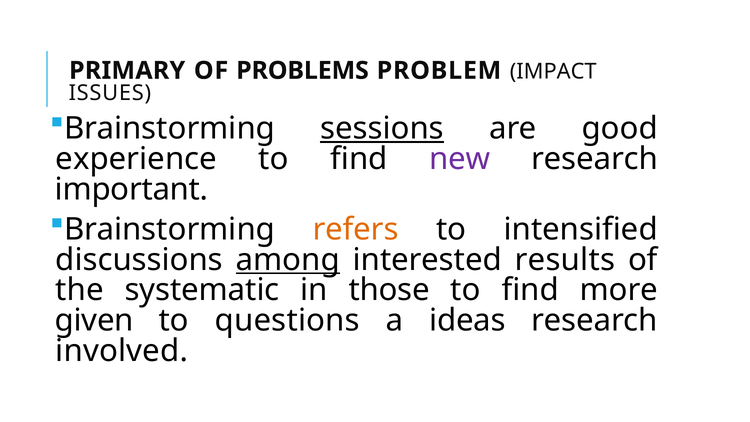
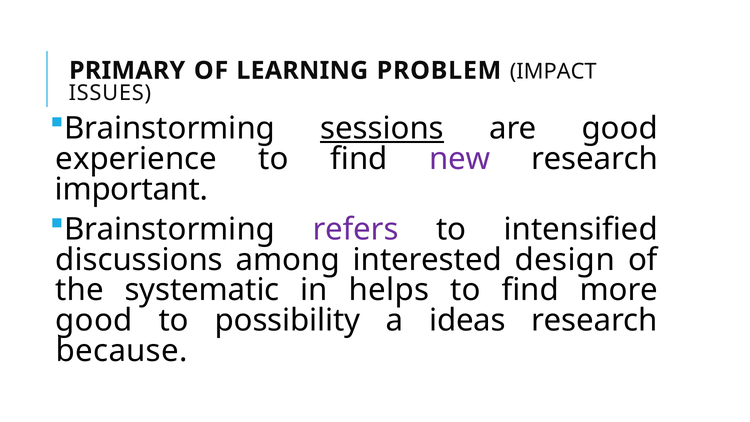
PROBLEMS: PROBLEMS -> LEARNING (302, 71)
refers colour: orange -> purple (356, 229)
among underline: present -> none (288, 260)
results: results -> design (565, 260)
those: those -> helps (389, 290)
given: given -> good (94, 320)
questions: questions -> possibility (287, 320)
involved: involved -> because (122, 351)
